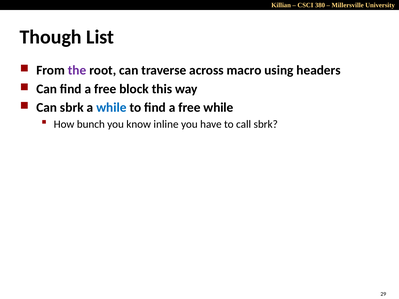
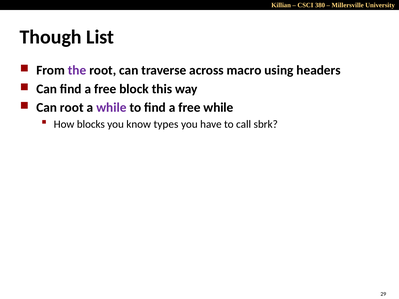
Can sbrk: sbrk -> root (72, 108)
while colour: blue -> purple (111, 108)
bunch: bunch -> blocks (91, 124)
inline: inline -> types (166, 124)
